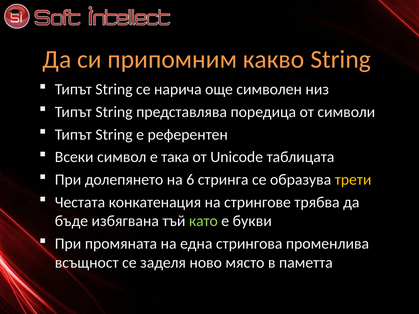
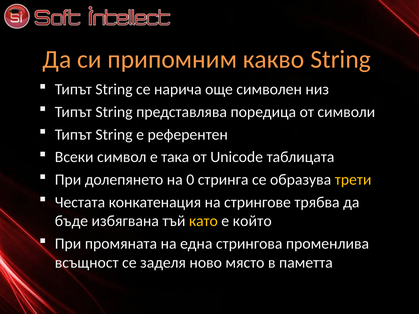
6: 6 -> 0 (190, 180)
като colour: light green -> yellow (203, 221)
букви: букви -> който (252, 221)
